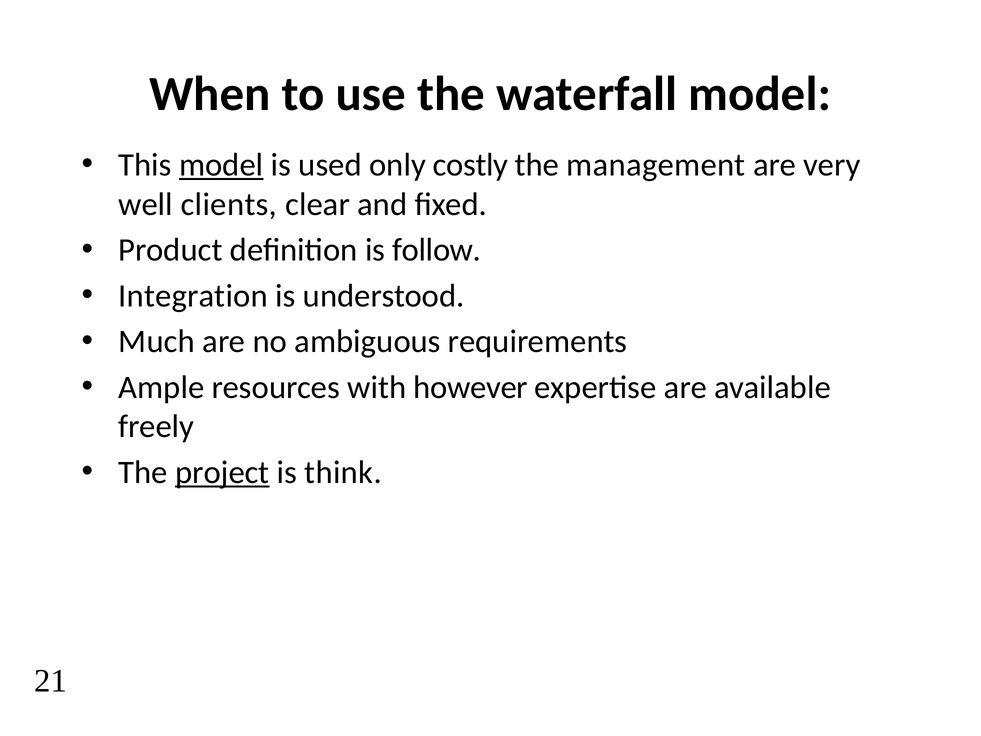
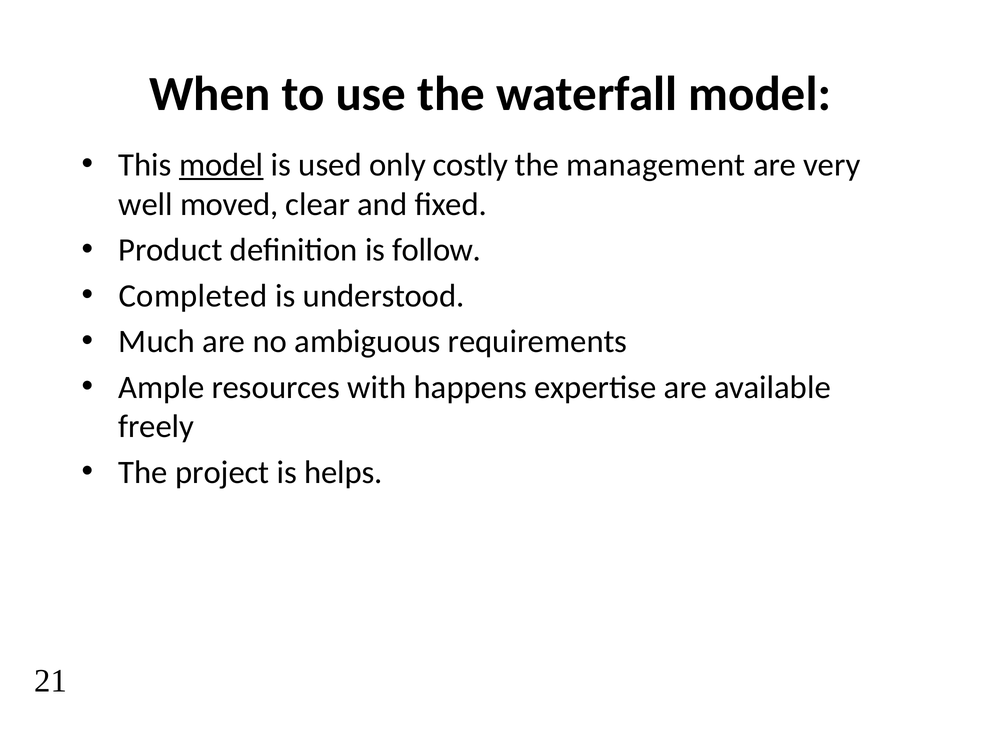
clients: clients -> moved (229, 204)
Integration: Integration -> Completed (193, 296)
however: however -> happens (470, 387)
project underline: present -> none (222, 472)
think: think -> helps (343, 472)
